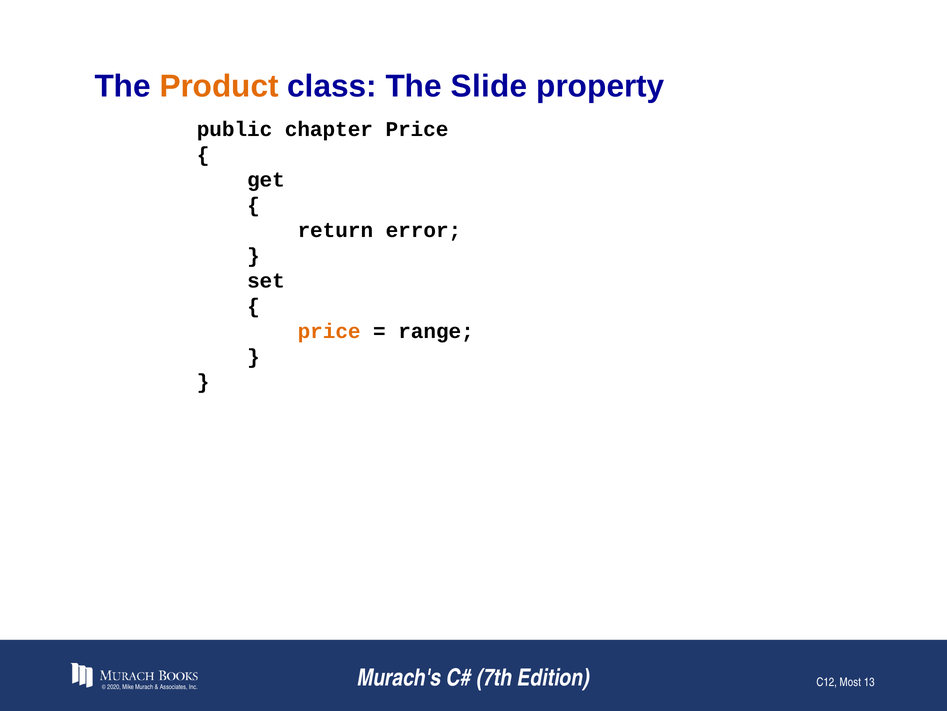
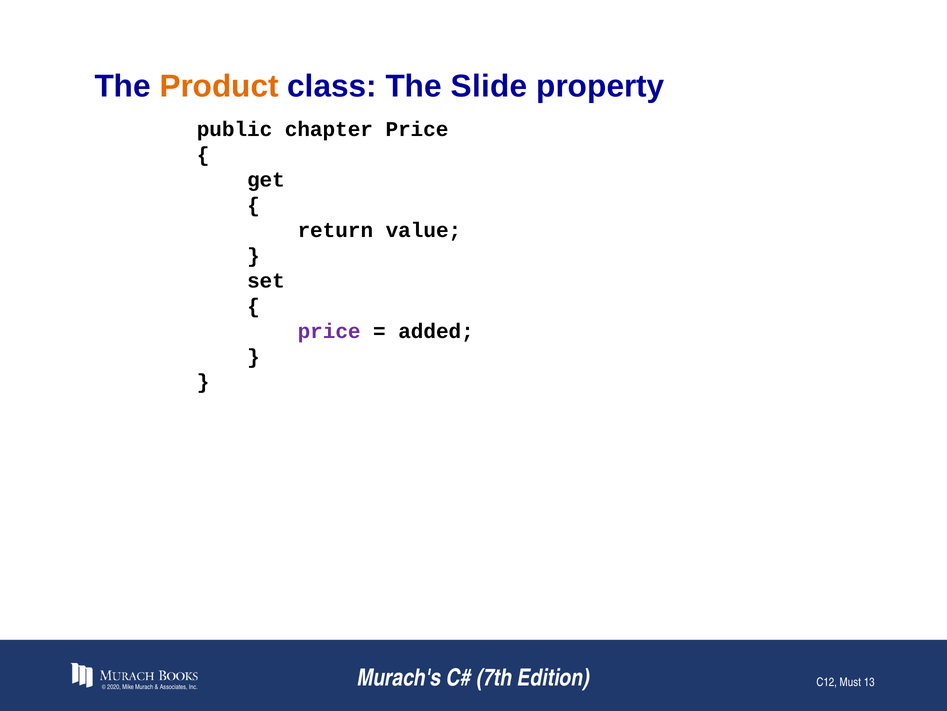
error: error -> value (423, 230)
price colour: orange -> purple (329, 331)
range: range -> added (436, 331)
Most: Most -> Must (850, 681)
